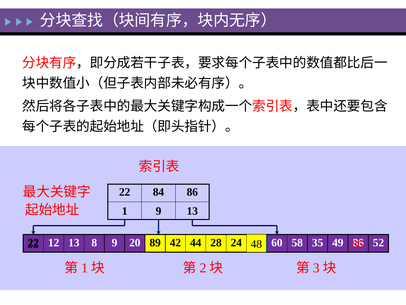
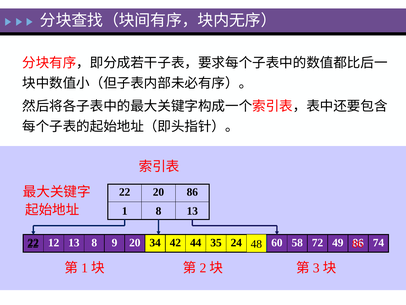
22 84: 84 -> 20 (158, 192)
1 9: 9 -> 8 (159, 211)
89: 89 -> 34 (155, 242)
28: 28 -> 35 (216, 242)
35: 35 -> 72 (318, 242)
52: 52 -> 74 (378, 242)
